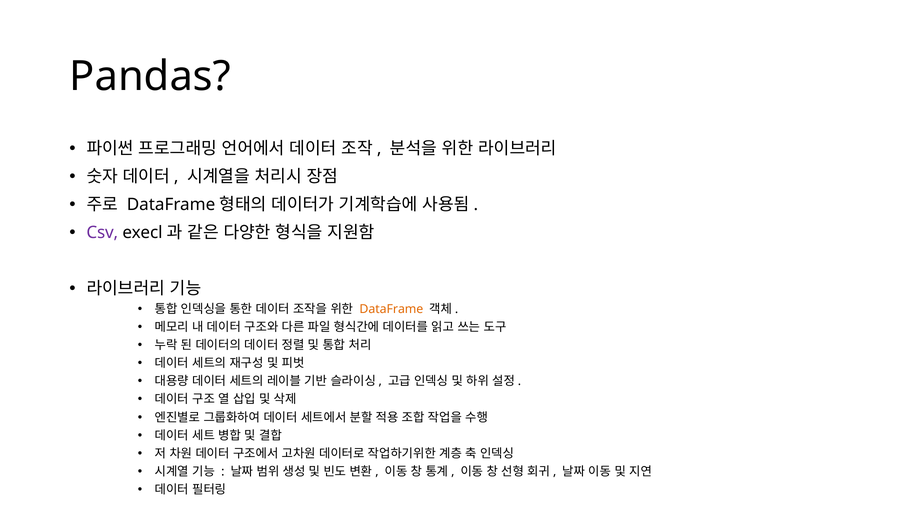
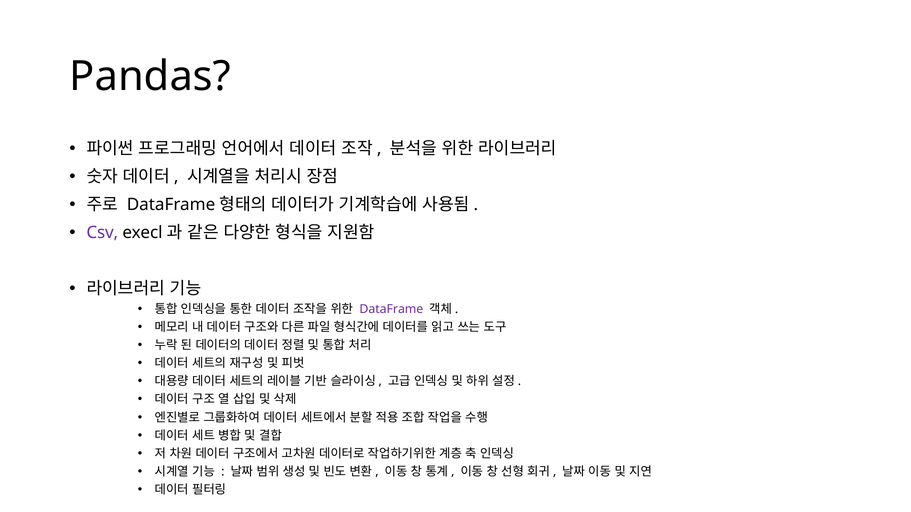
DataFrame colour: orange -> purple (391, 309)
